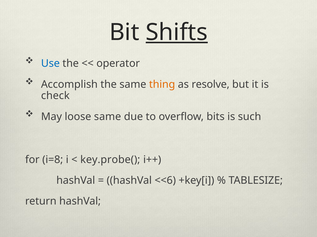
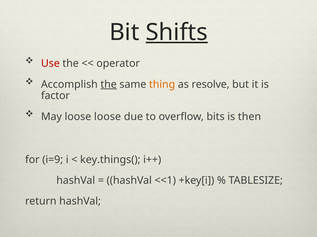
Use colour: blue -> red (50, 64)
the underline: none -> present (109, 85)
check: check -> factor (55, 96)
loose same: same -> loose (108, 117)
such: such -> then (250, 117)
i=8: i=8 -> i=9 (53, 160)
key.probe(: key.probe( -> key.things( (110, 160)
<<6: <<6 -> <<1 (165, 181)
